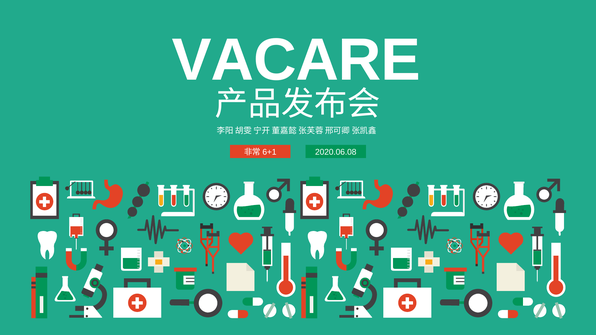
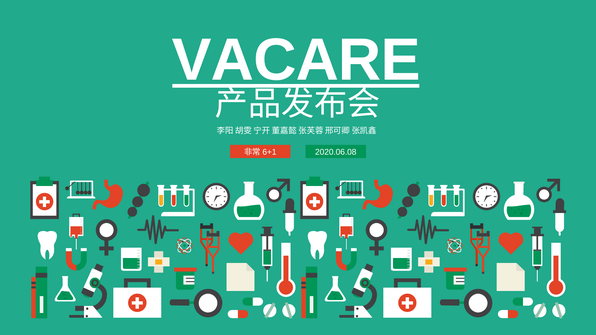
VACARE underline: none -> present (296, 60)
